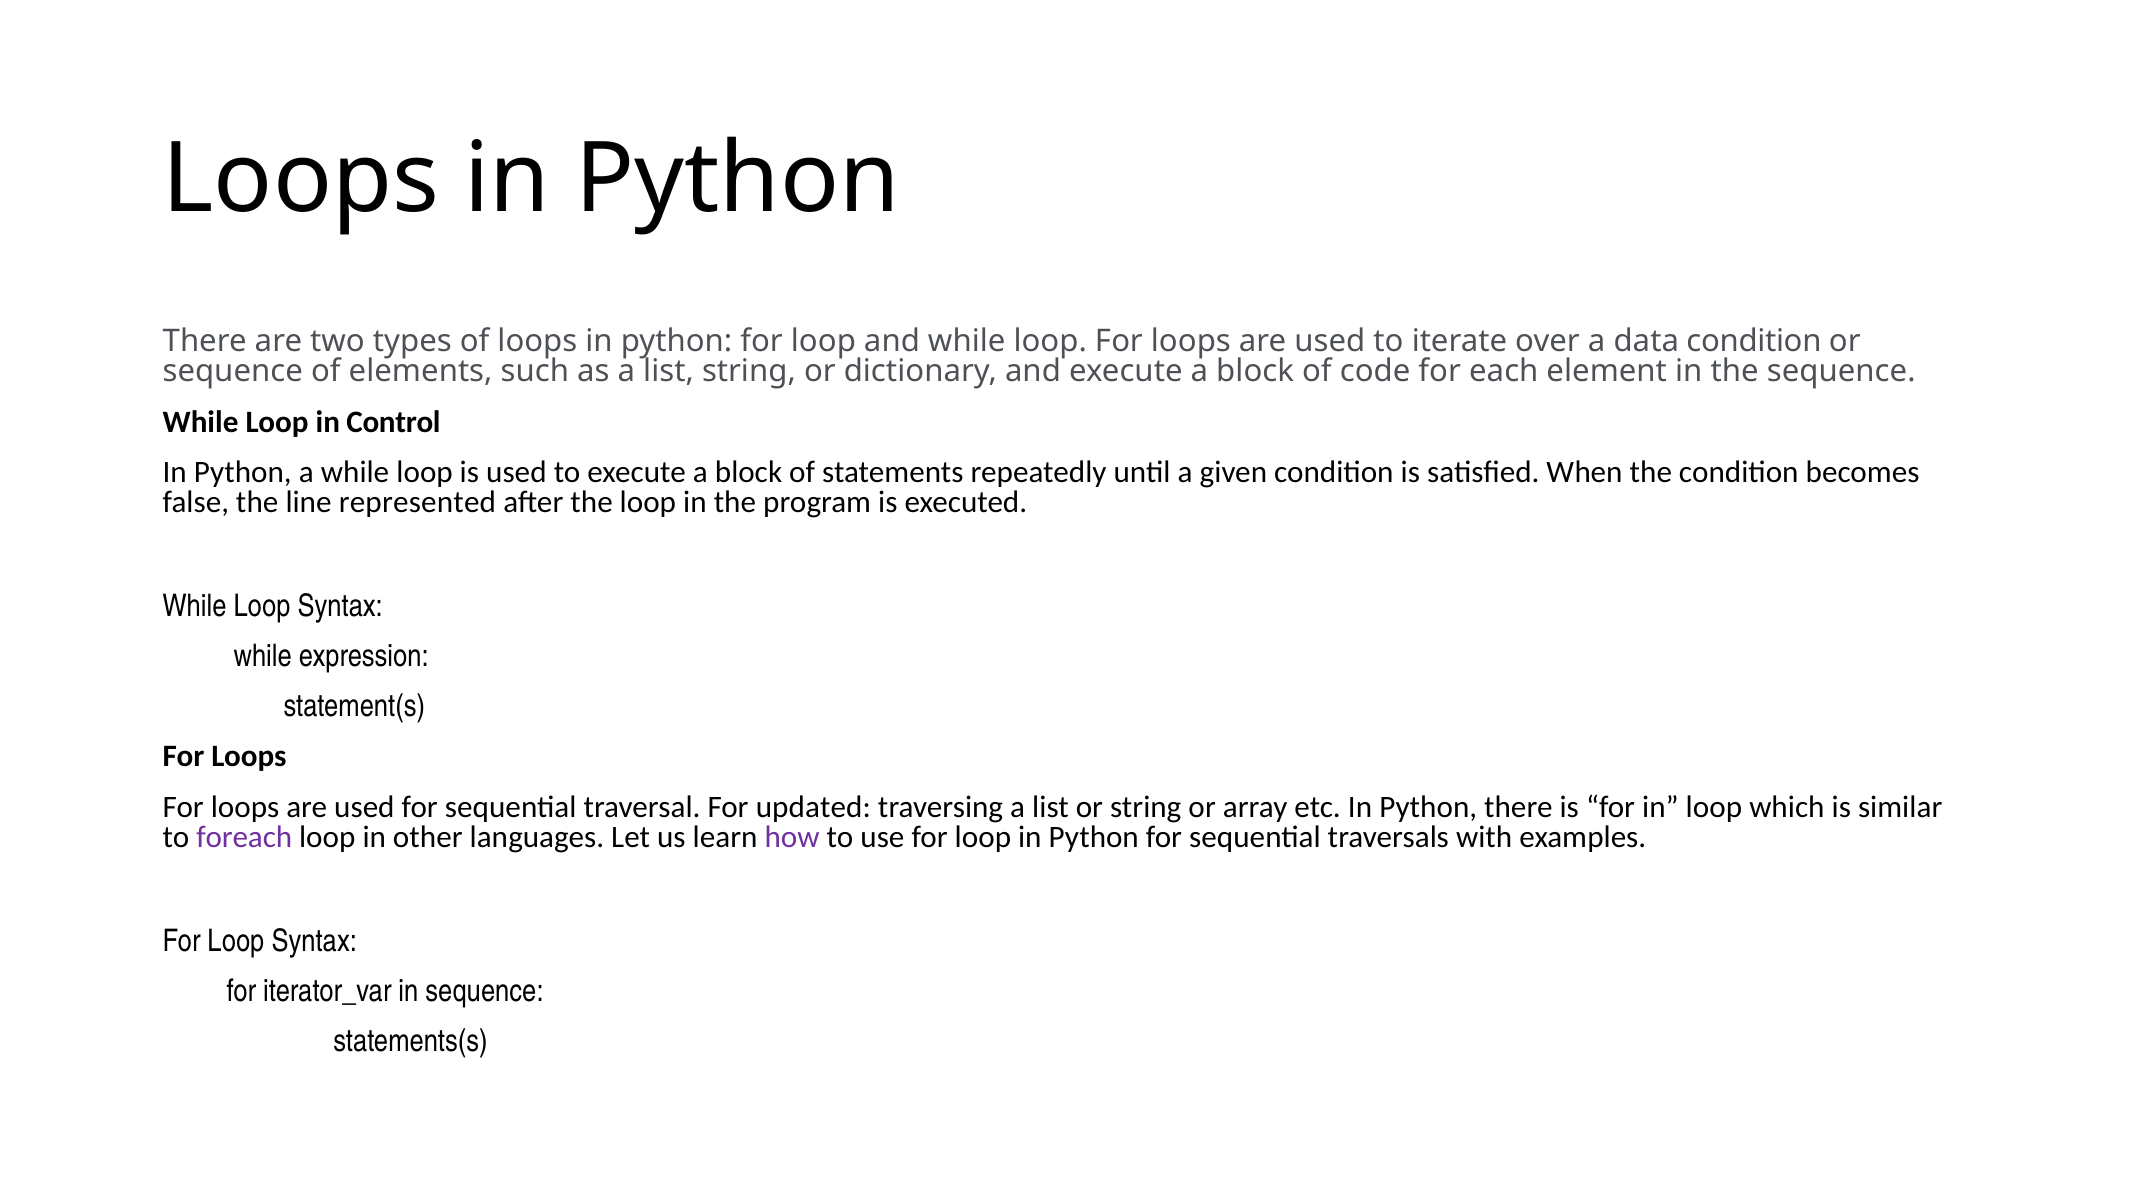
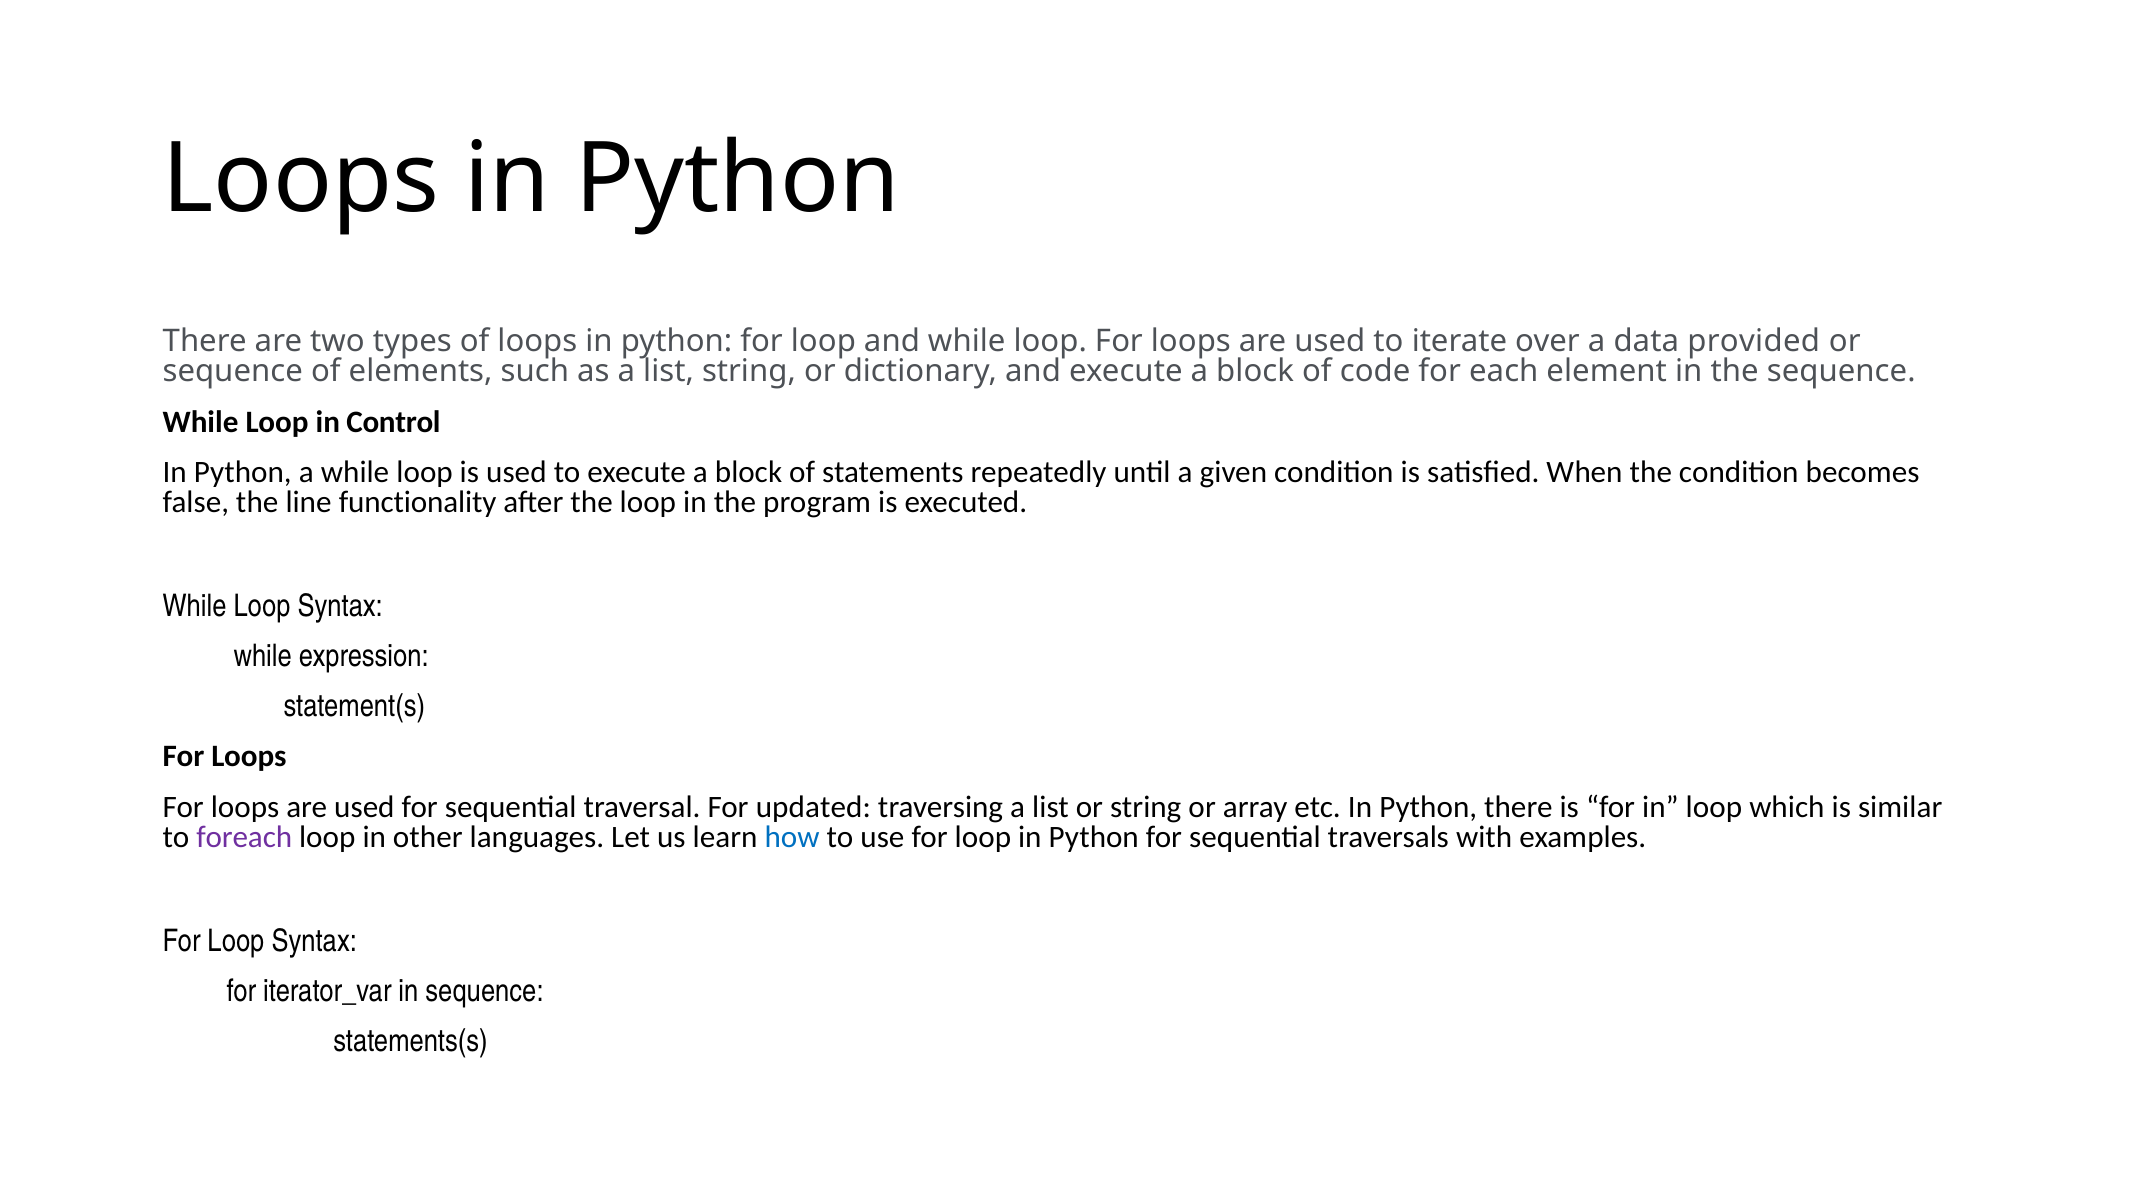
data condition: condition -> provided (1754, 341)
represented: represented -> functionality (418, 502)
how colour: purple -> blue (792, 837)
